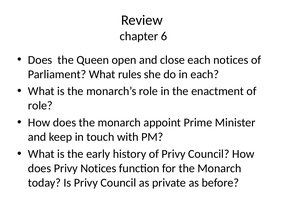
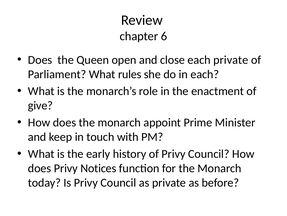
each notices: notices -> private (231, 60)
role: role -> give (40, 105)
